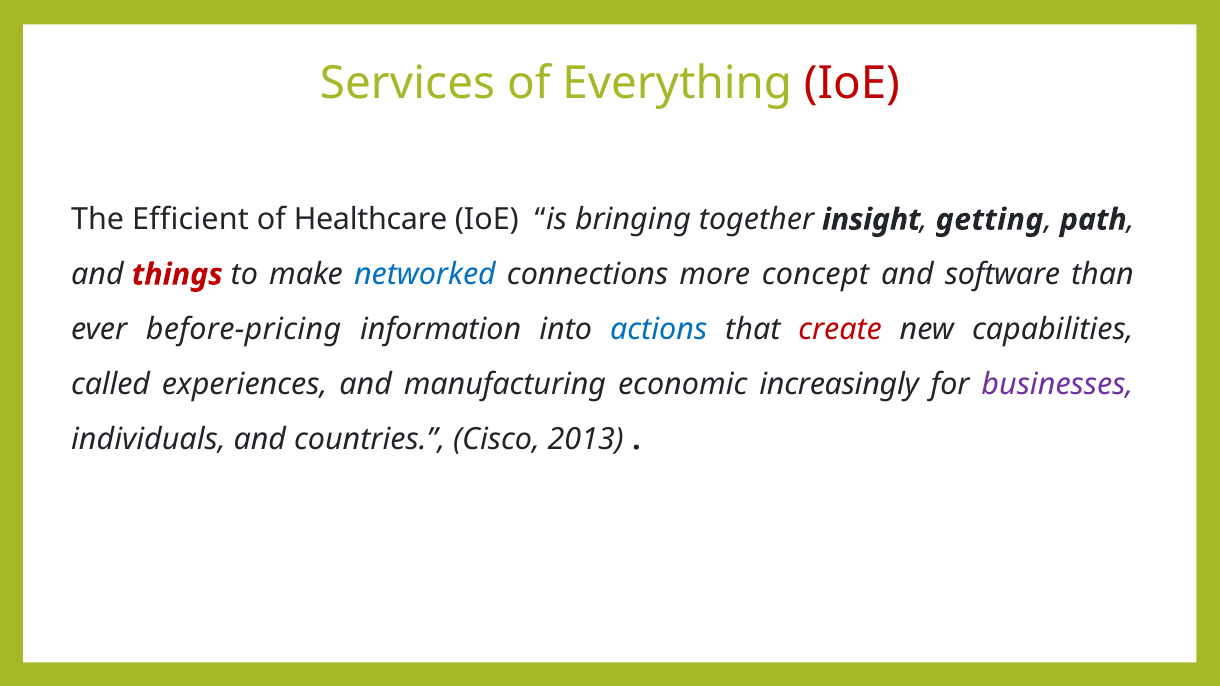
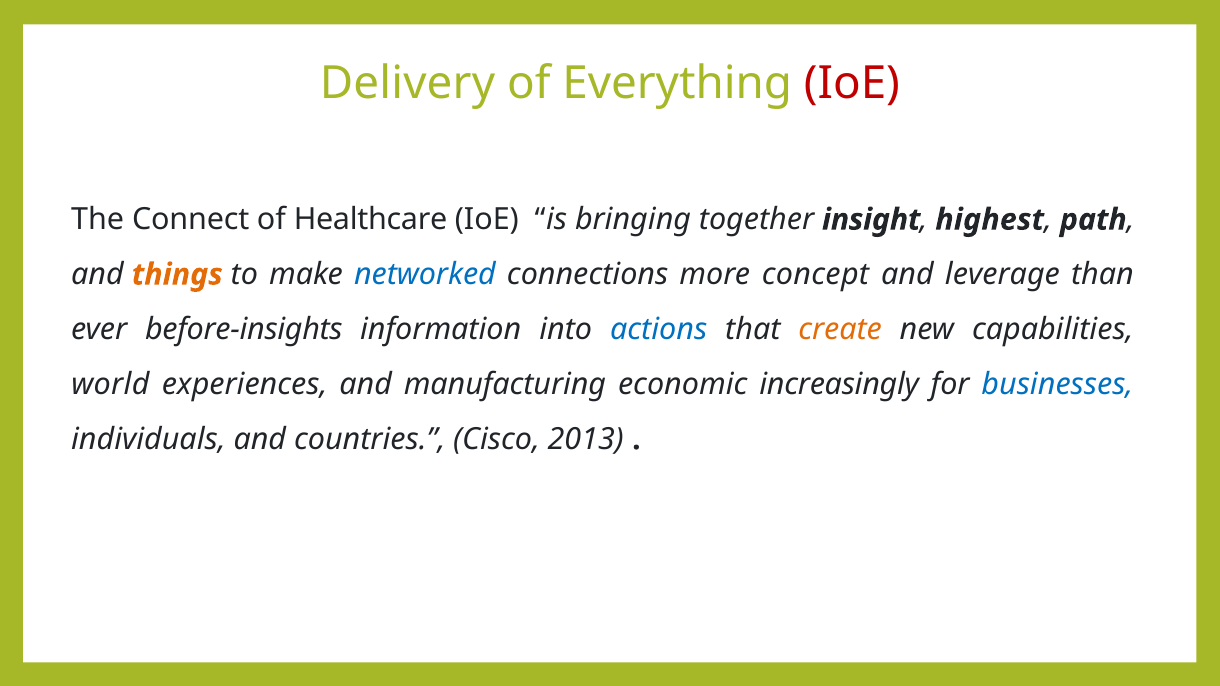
Services: Services -> Delivery (407, 84)
Efficient: Efficient -> Connect (191, 220)
getting: getting -> highest (990, 220)
things colour: red -> orange (177, 275)
software: software -> leverage (1002, 275)
before-pricing: before-pricing -> before-insights (244, 330)
create colour: red -> orange (840, 330)
called: called -> world (110, 384)
businesses colour: purple -> blue (1057, 384)
